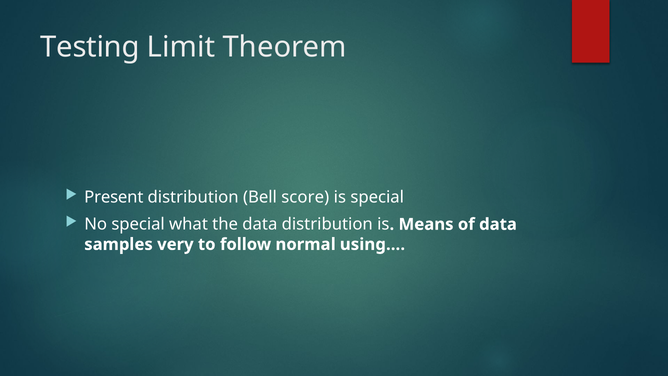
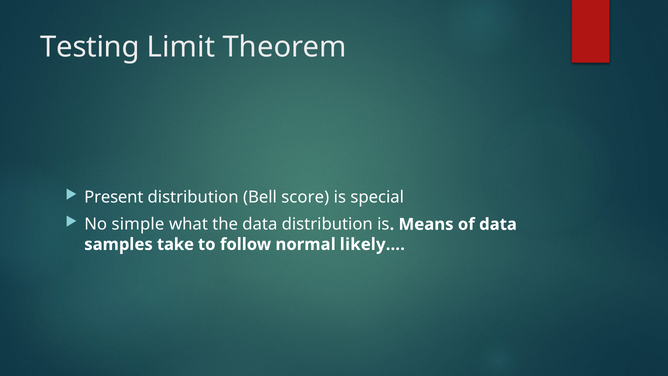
No special: special -> simple (138, 224)
very: very -> take (175, 244)
using…: using… -> likely… (372, 244)
